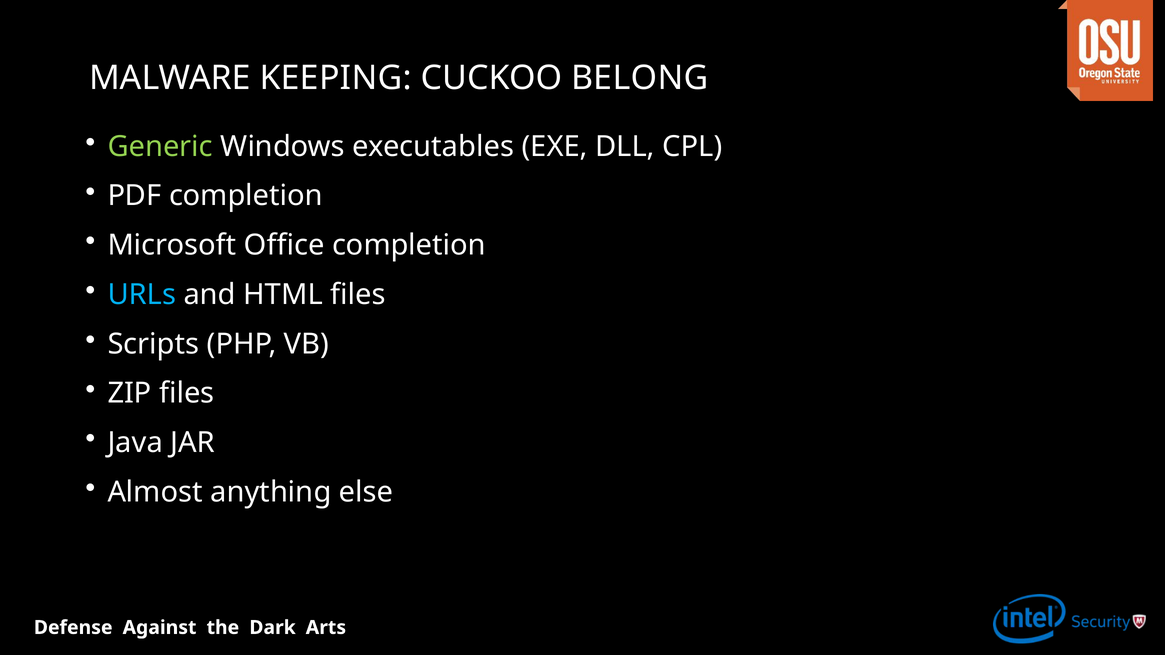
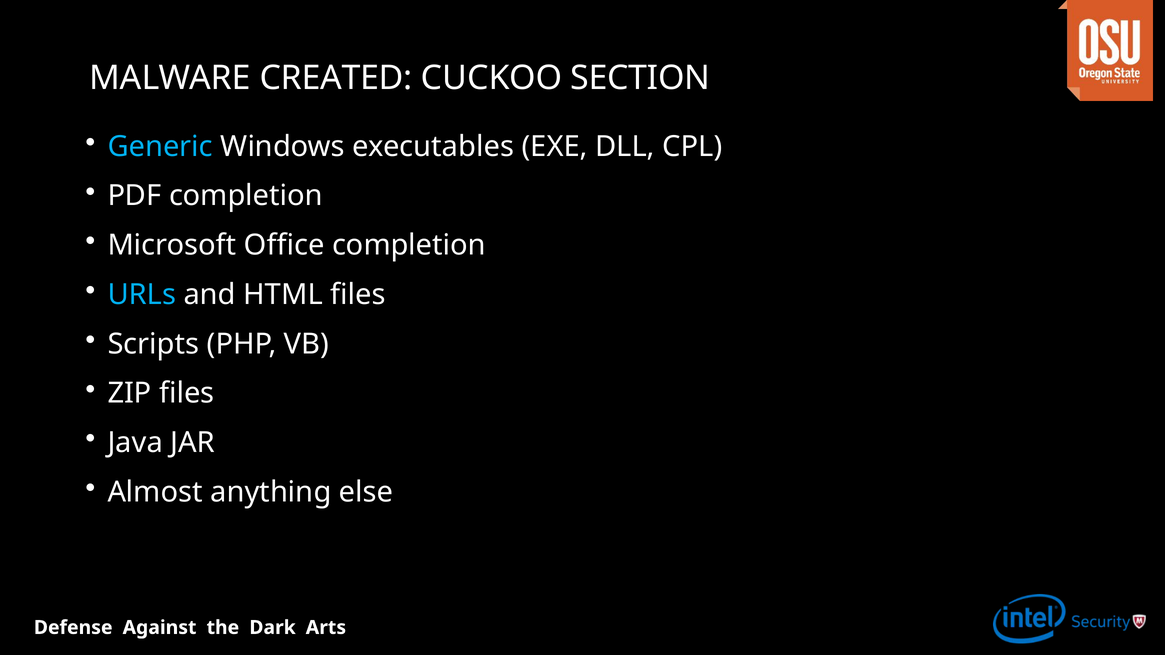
KEEPING: KEEPING -> CREATED (336, 78)
BELONG: BELONG -> SECTION (640, 78)
Generic colour: light green -> light blue (160, 147)
